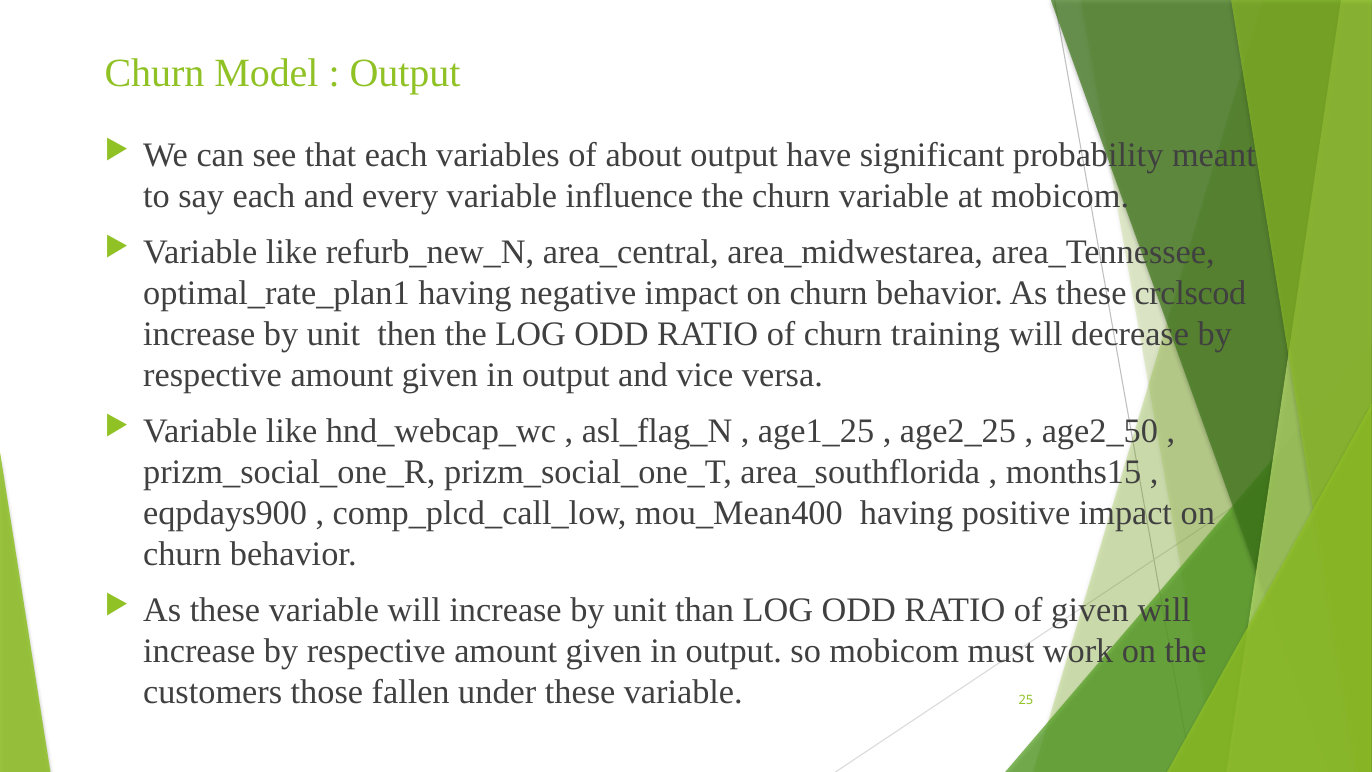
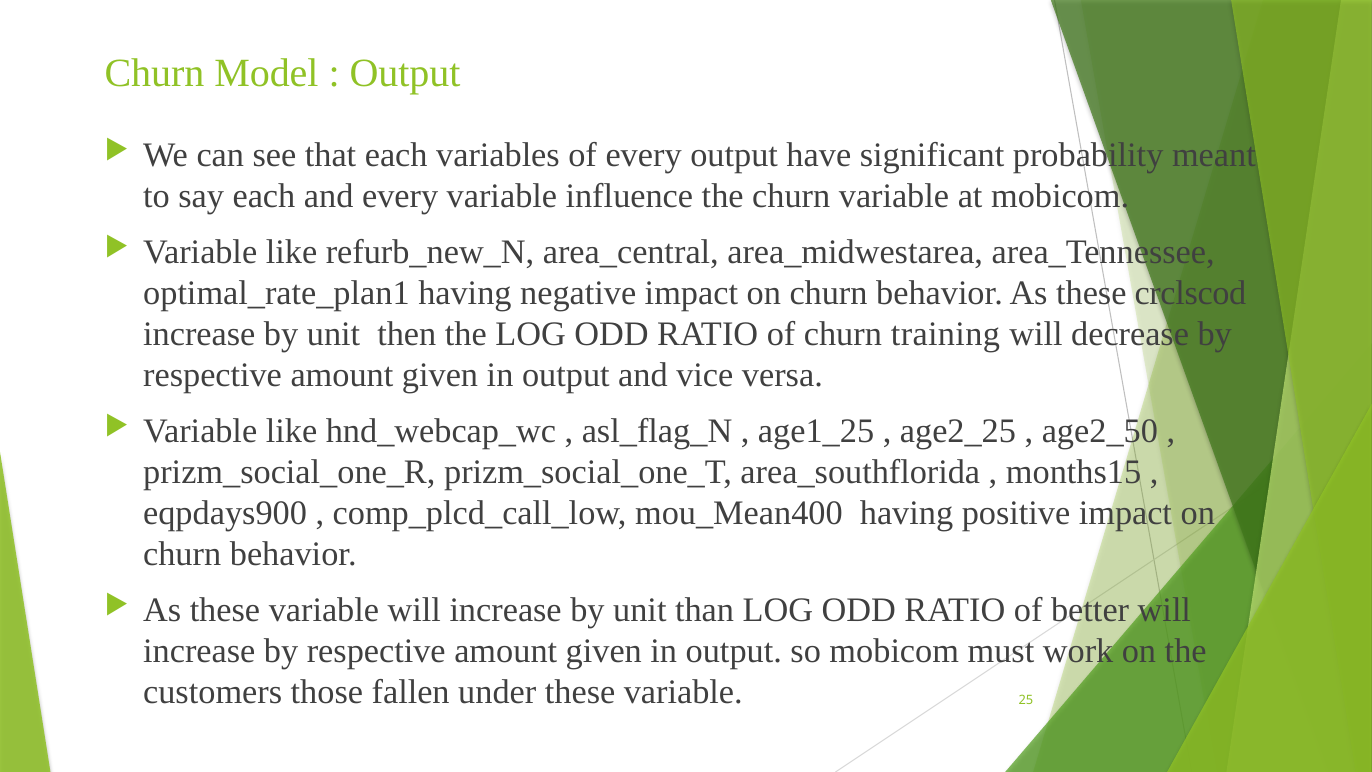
of about: about -> every (644, 155)
of given: given -> better (1090, 610)
